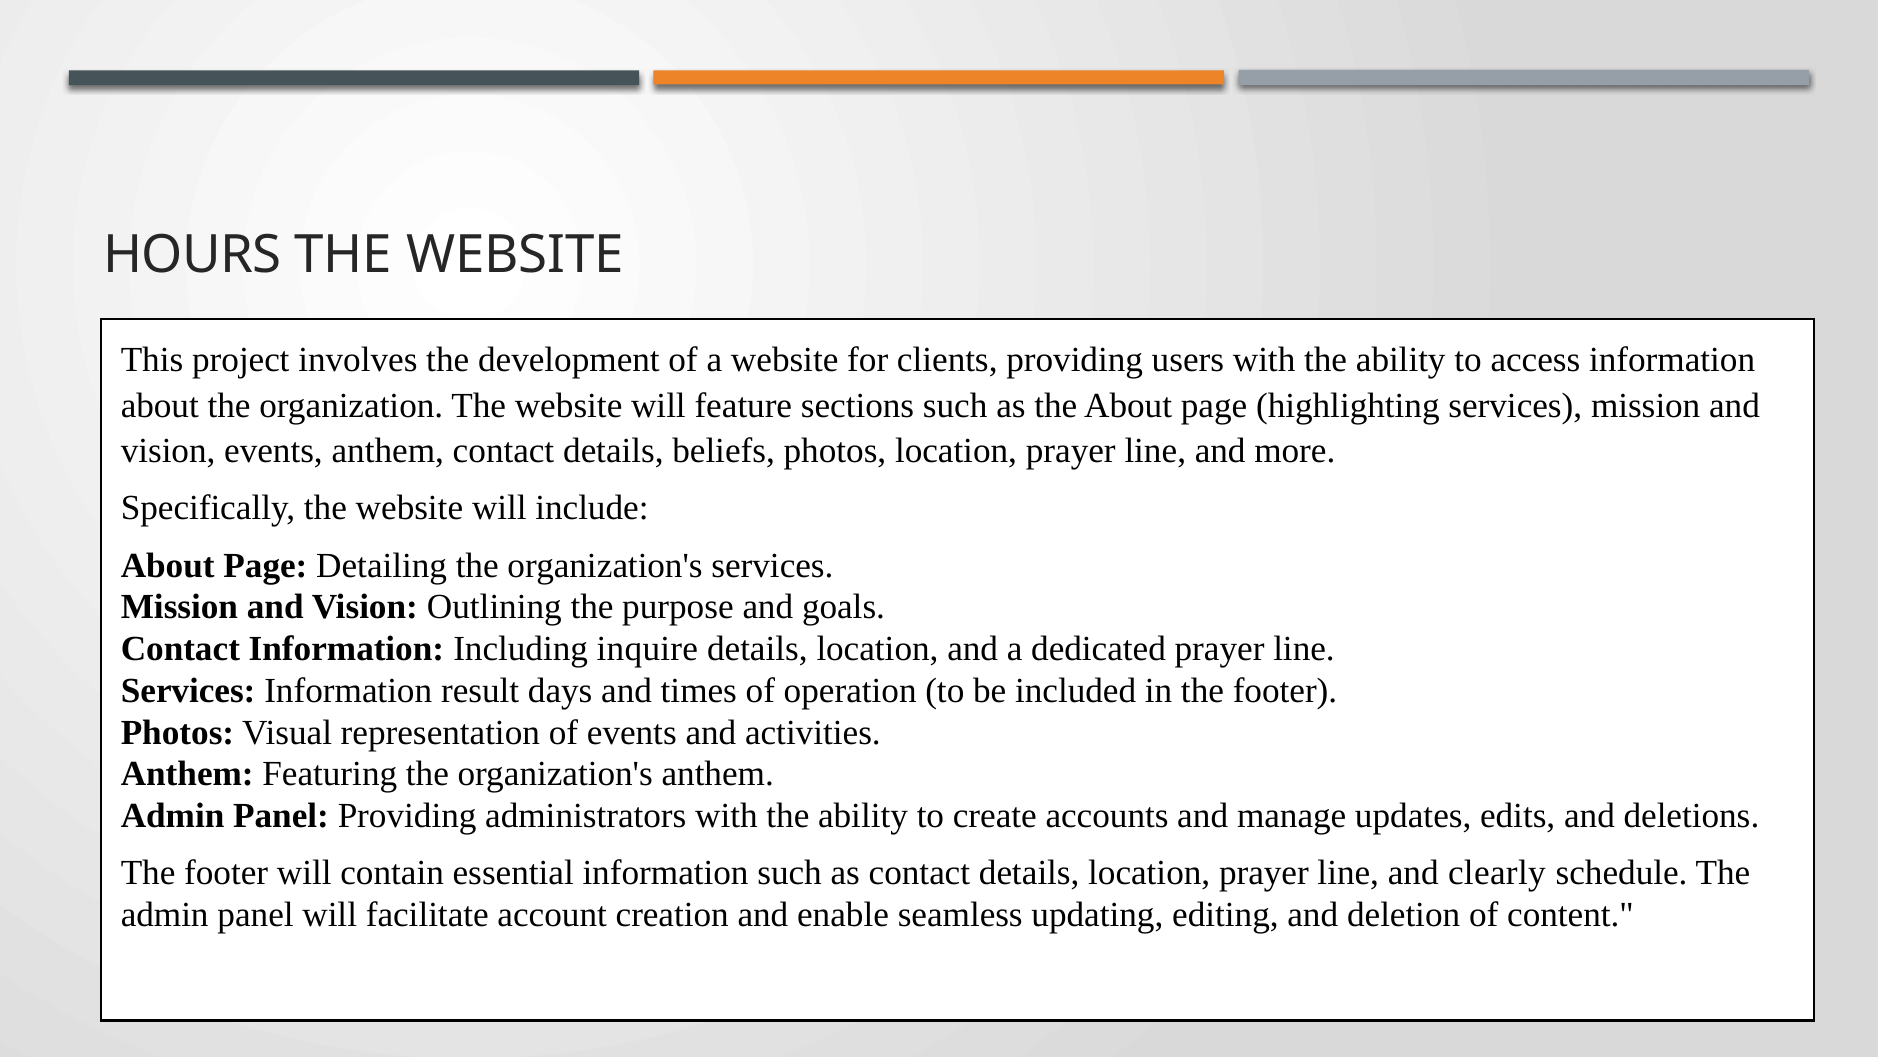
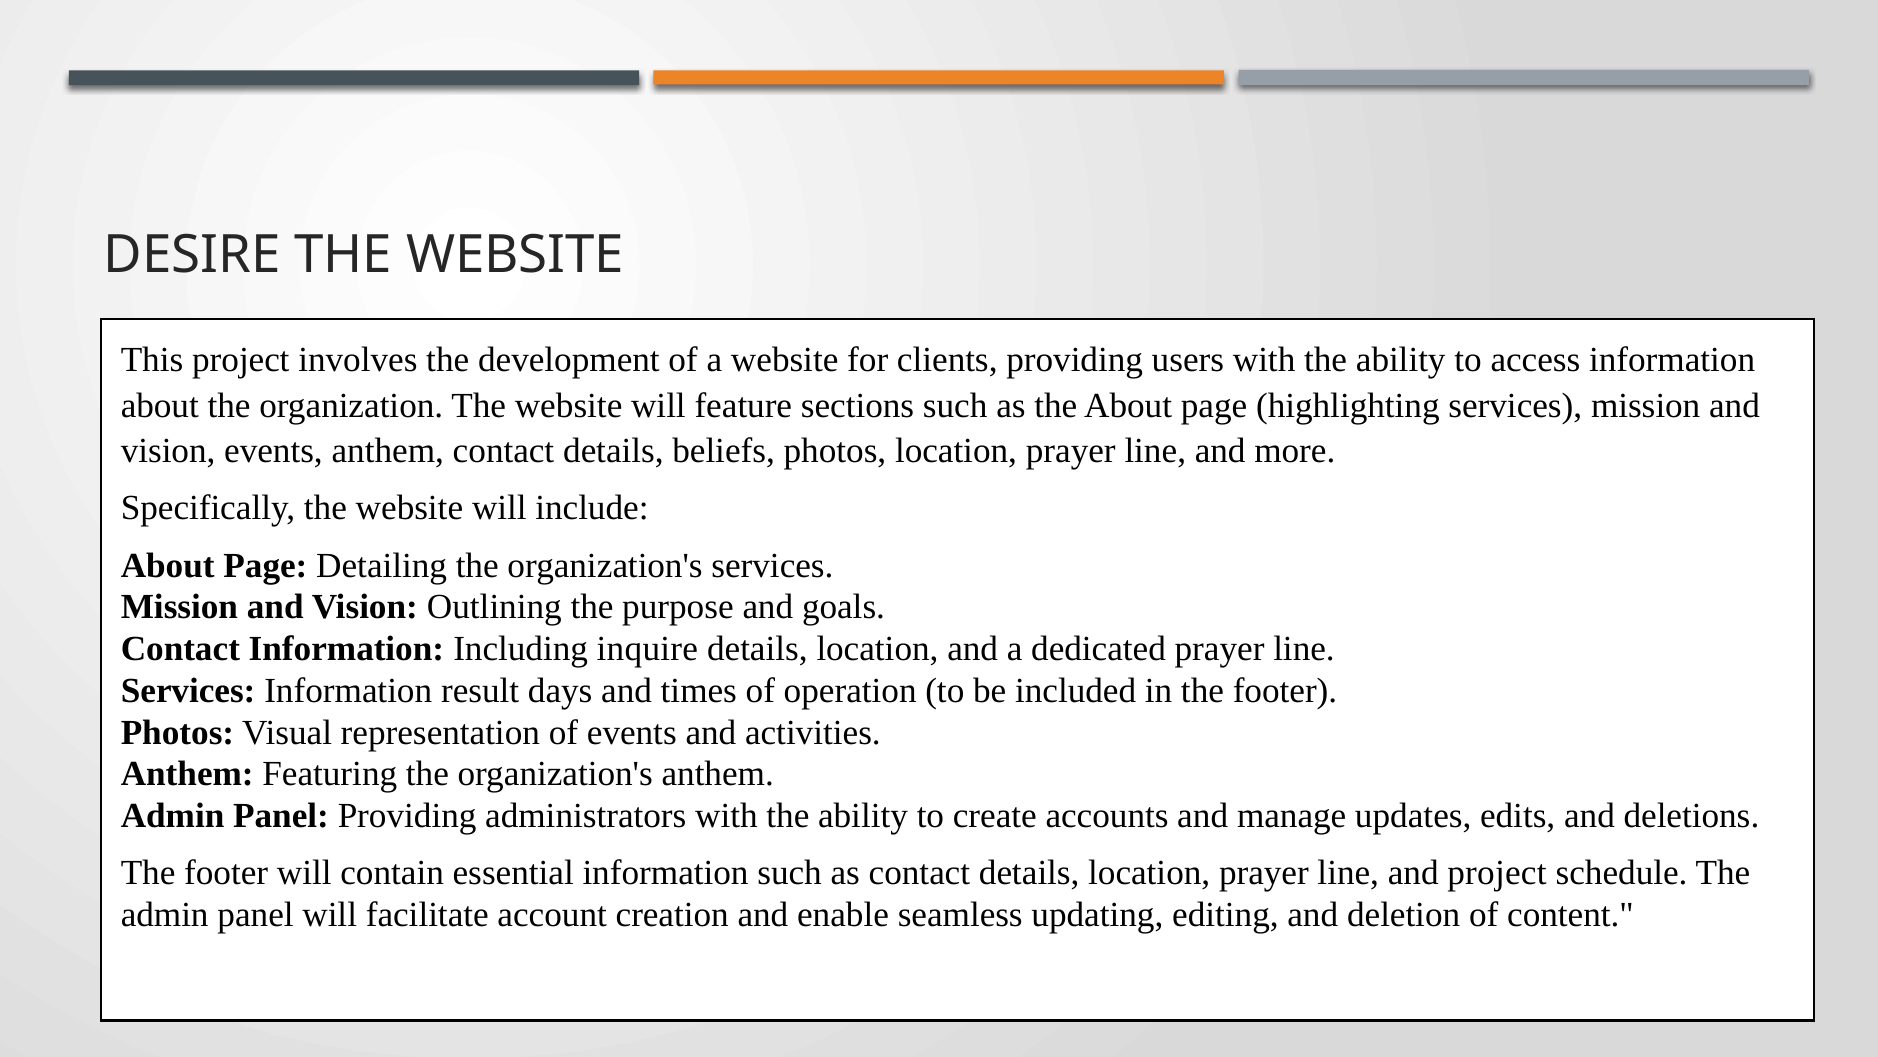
HOURS: HOURS -> DESIRE (192, 255)
and clearly: clearly -> project (1497, 873)
